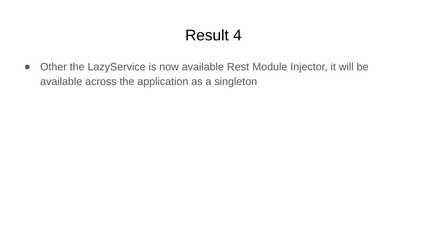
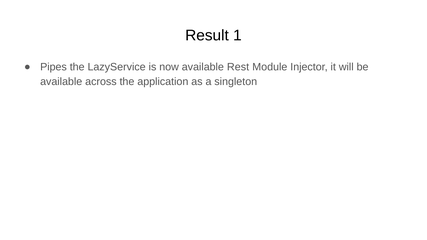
4: 4 -> 1 (237, 35)
Other: Other -> Pipes (54, 67)
